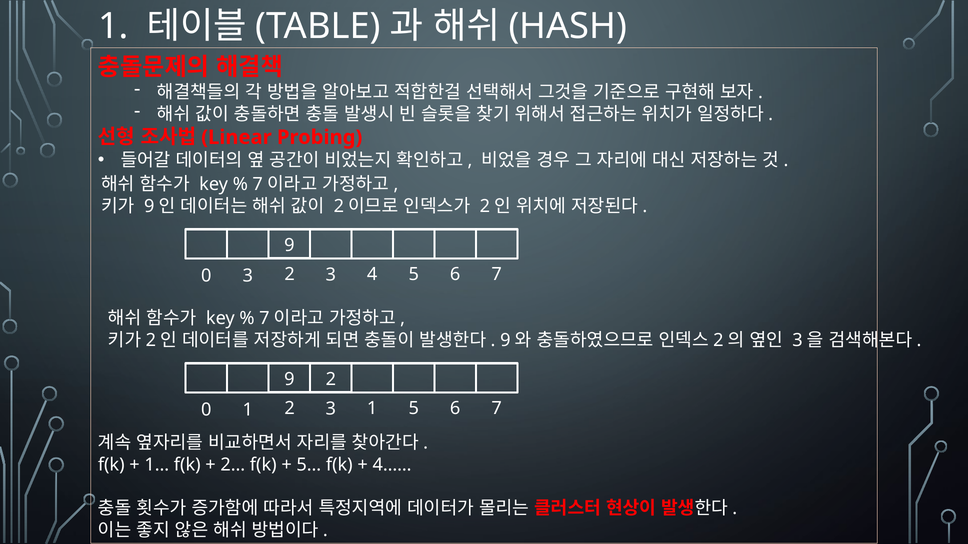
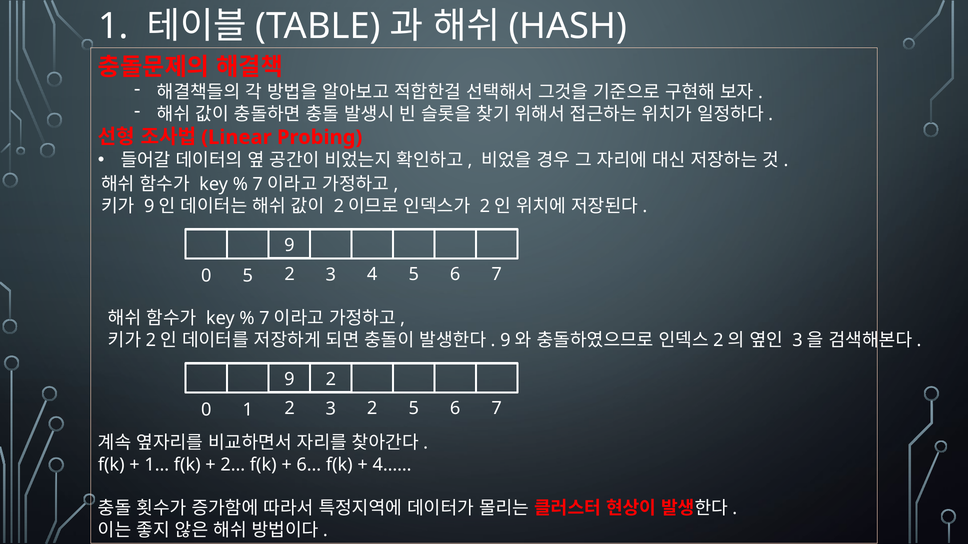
0 3: 3 -> 5 (248, 276)
3 1: 1 -> 2 (372, 409)
5…: 5… -> 6… (309, 465)
